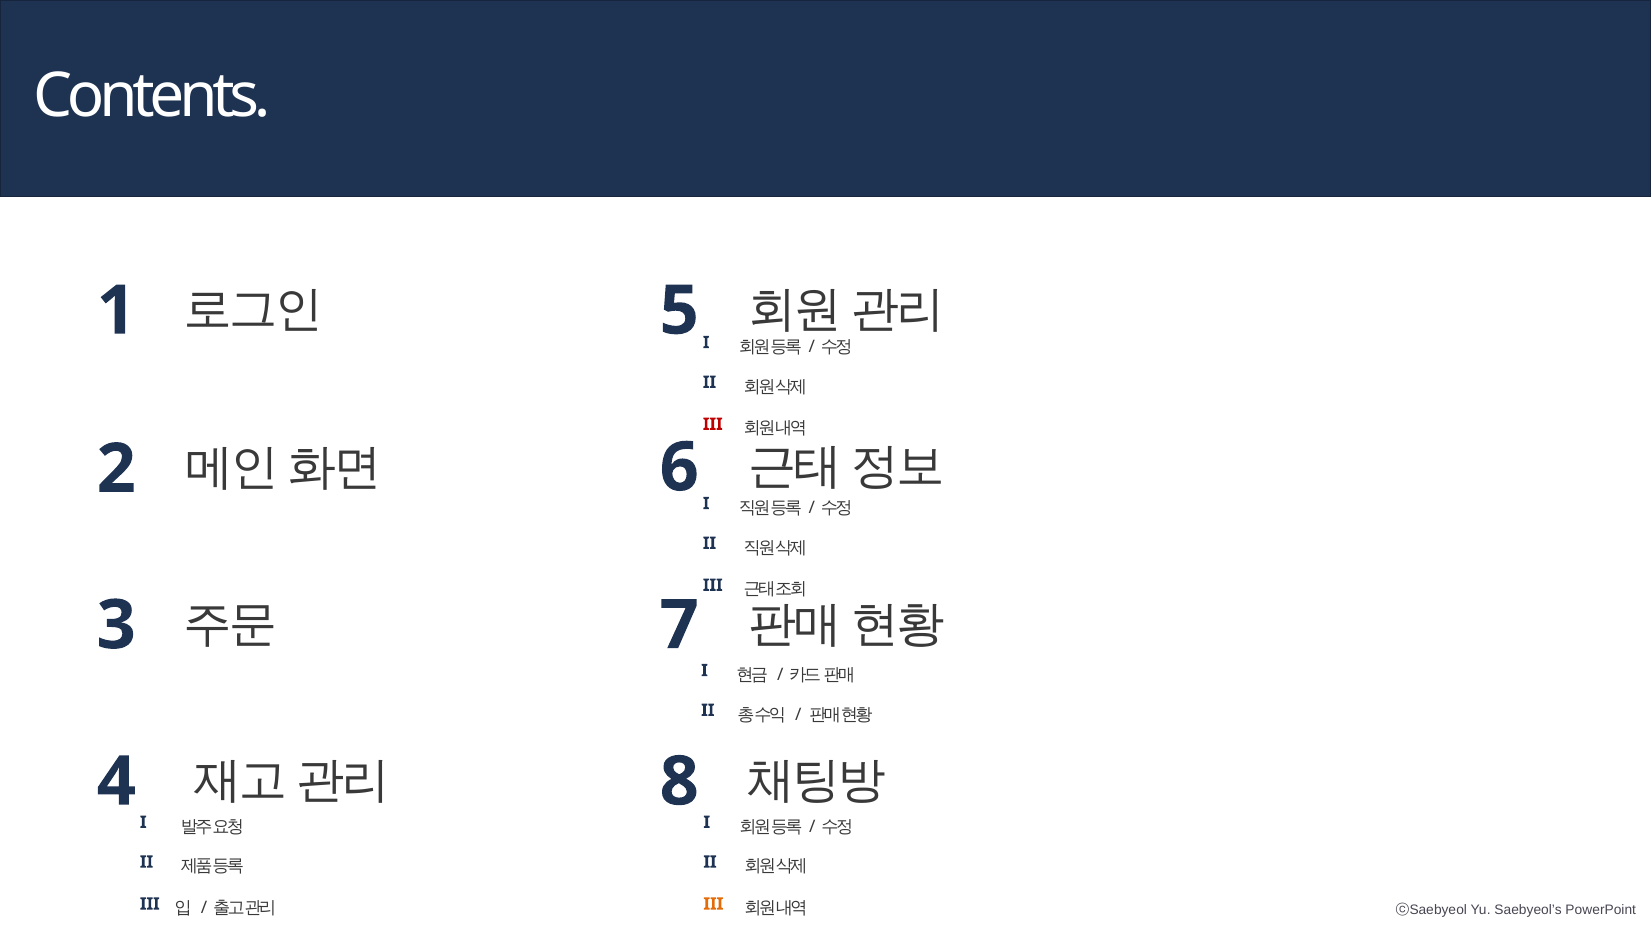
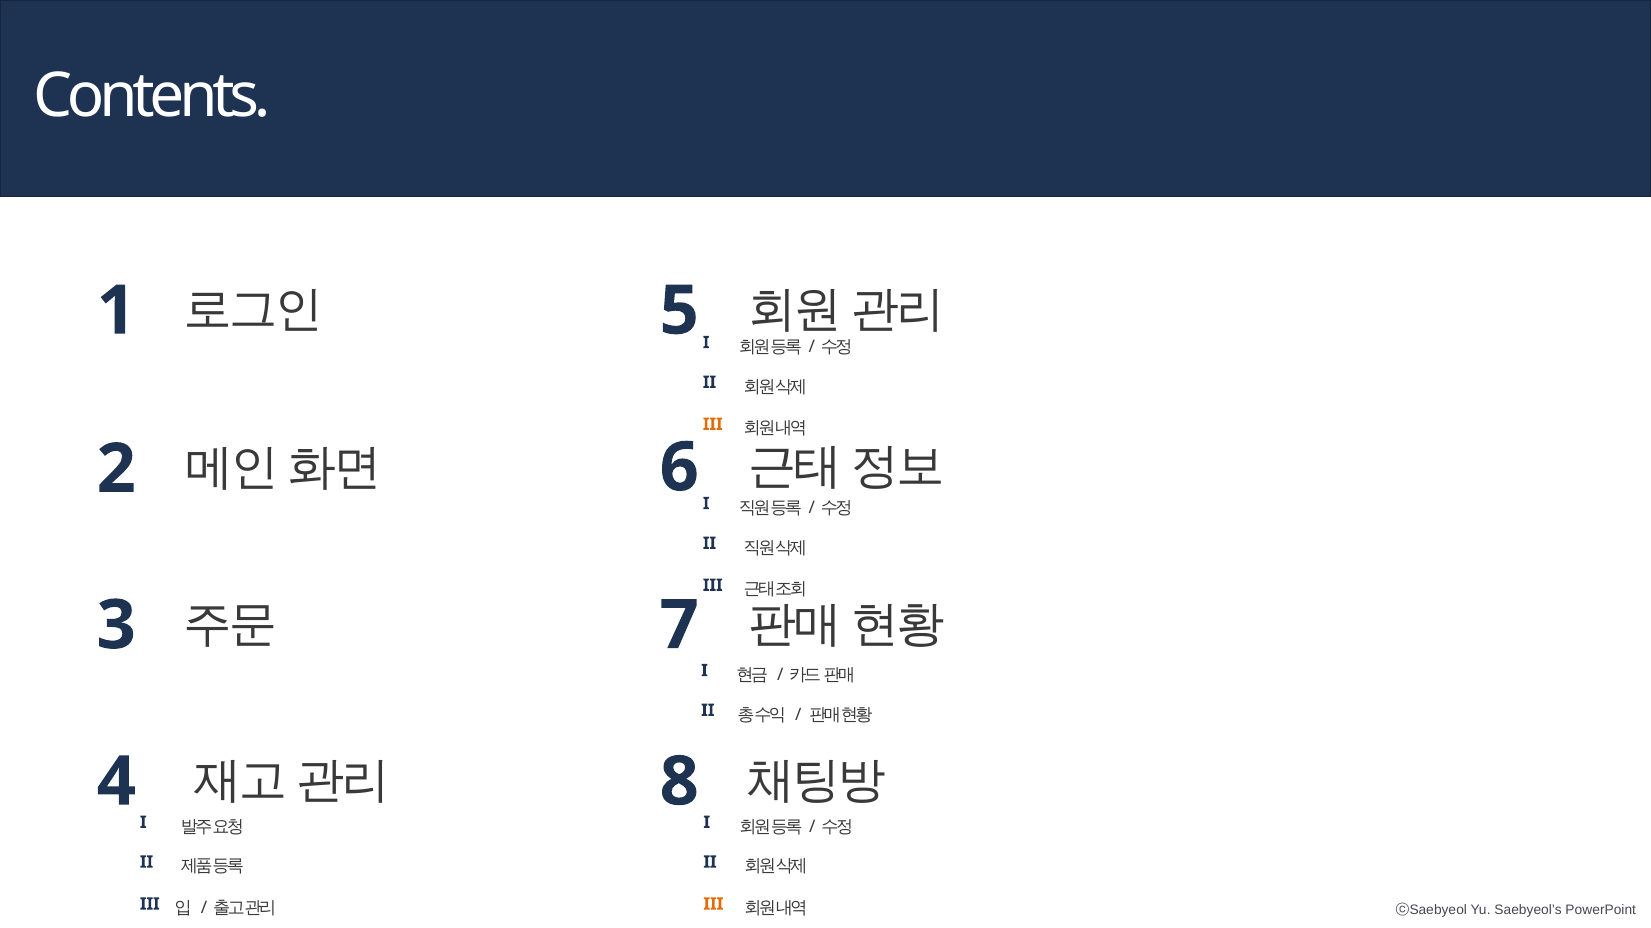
III colour: red -> orange (713, 424)
